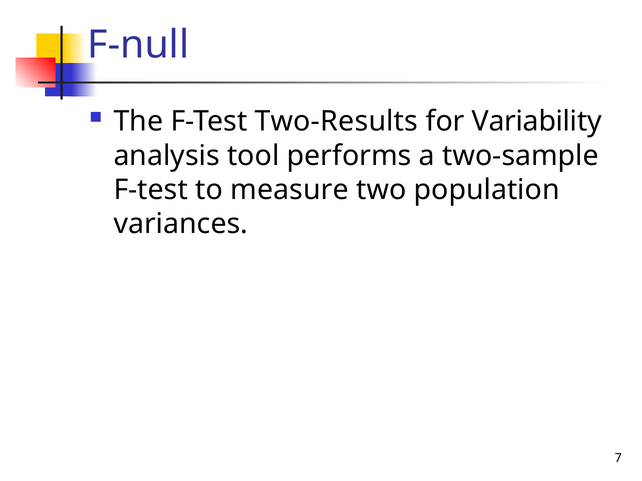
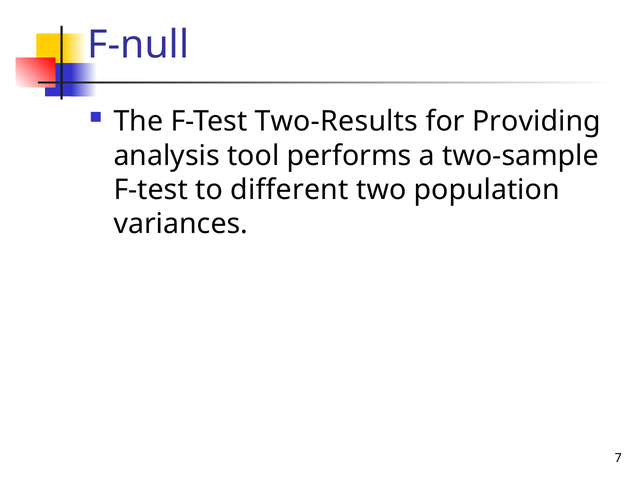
Variability: Variability -> Providing (536, 122)
measure: measure -> different (289, 190)
